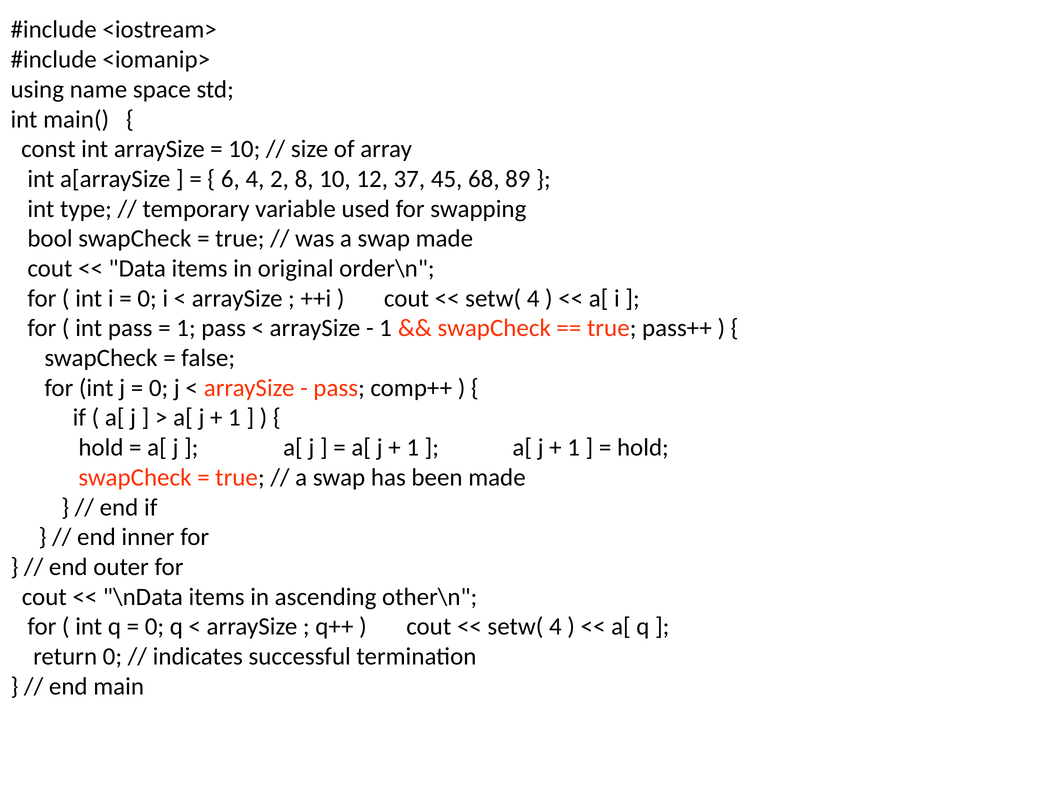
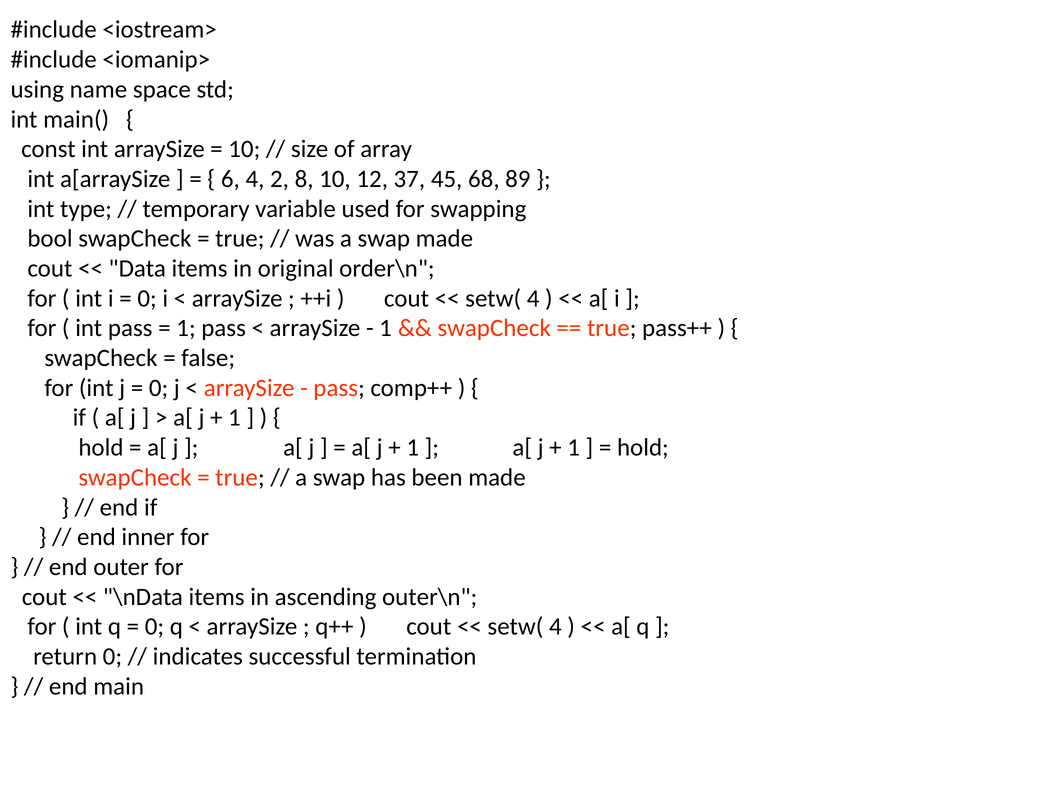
other\n: other\n -> outer\n (430, 597)
